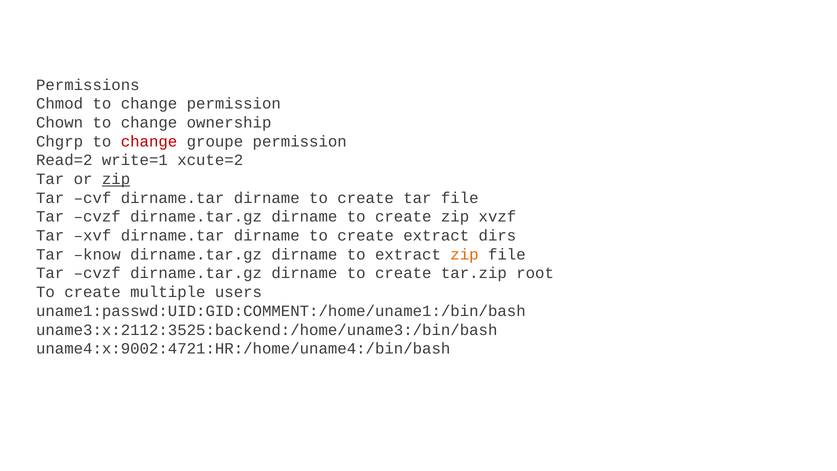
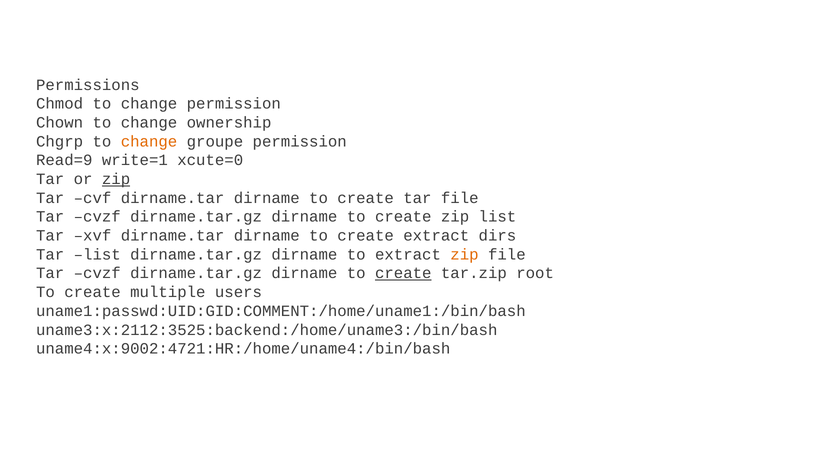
change colour: red -> orange (149, 141)
Read=2: Read=2 -> Read=9 (64, 160)
xcute=2: xcute=2 -> xcute=0 (210, 160)
zip xvzf: xvzf -> list (497, 217)
Tar know: know -> list (97, 254)
create underline: none -> present (403, 273)
